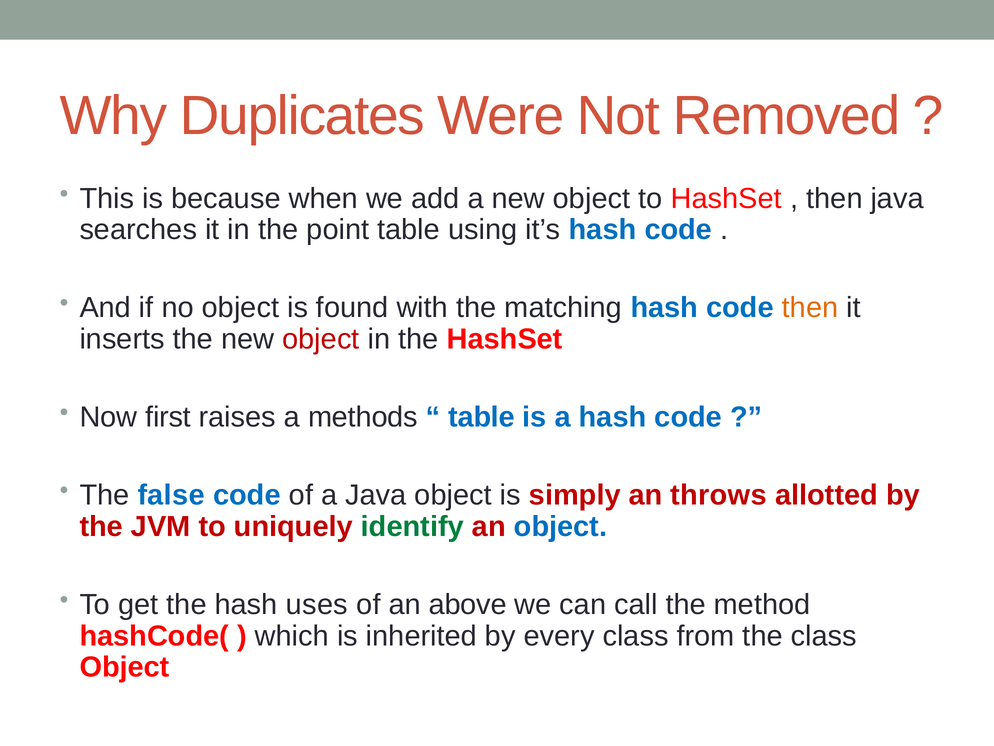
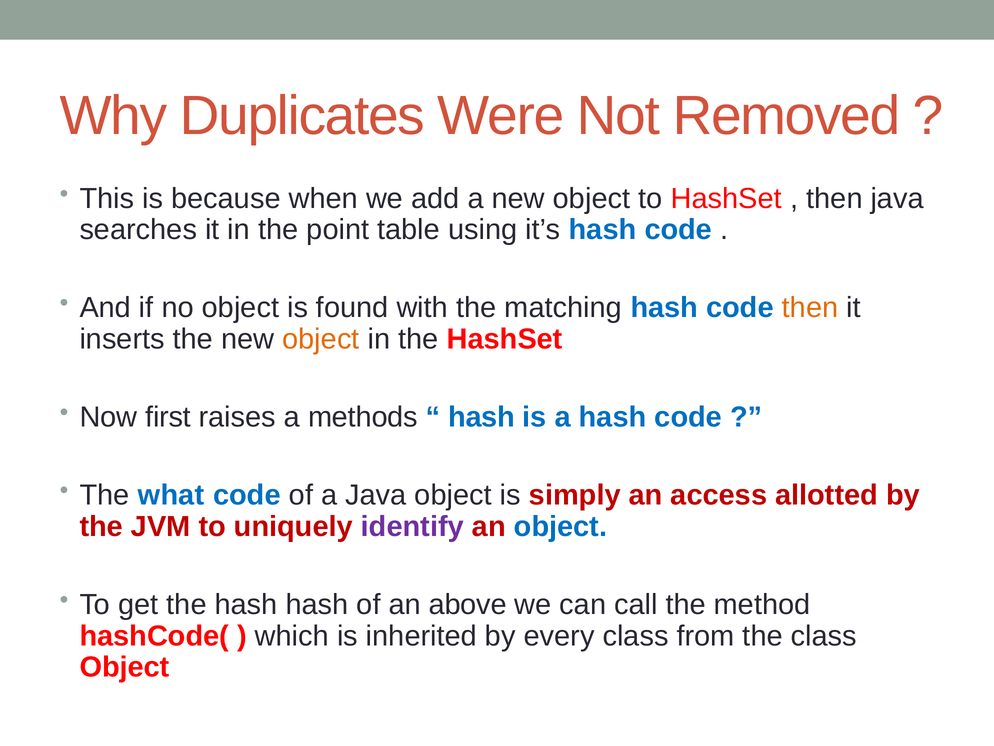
object colour: red -> orange (321, 339)
table: table -> hash (482, 417)
false: false -> what (171, 495)
throws: throws -> access (719, 495)
identify colour: green -> purple (412, 526)
hash uses: uses -> hash (317, 604)
